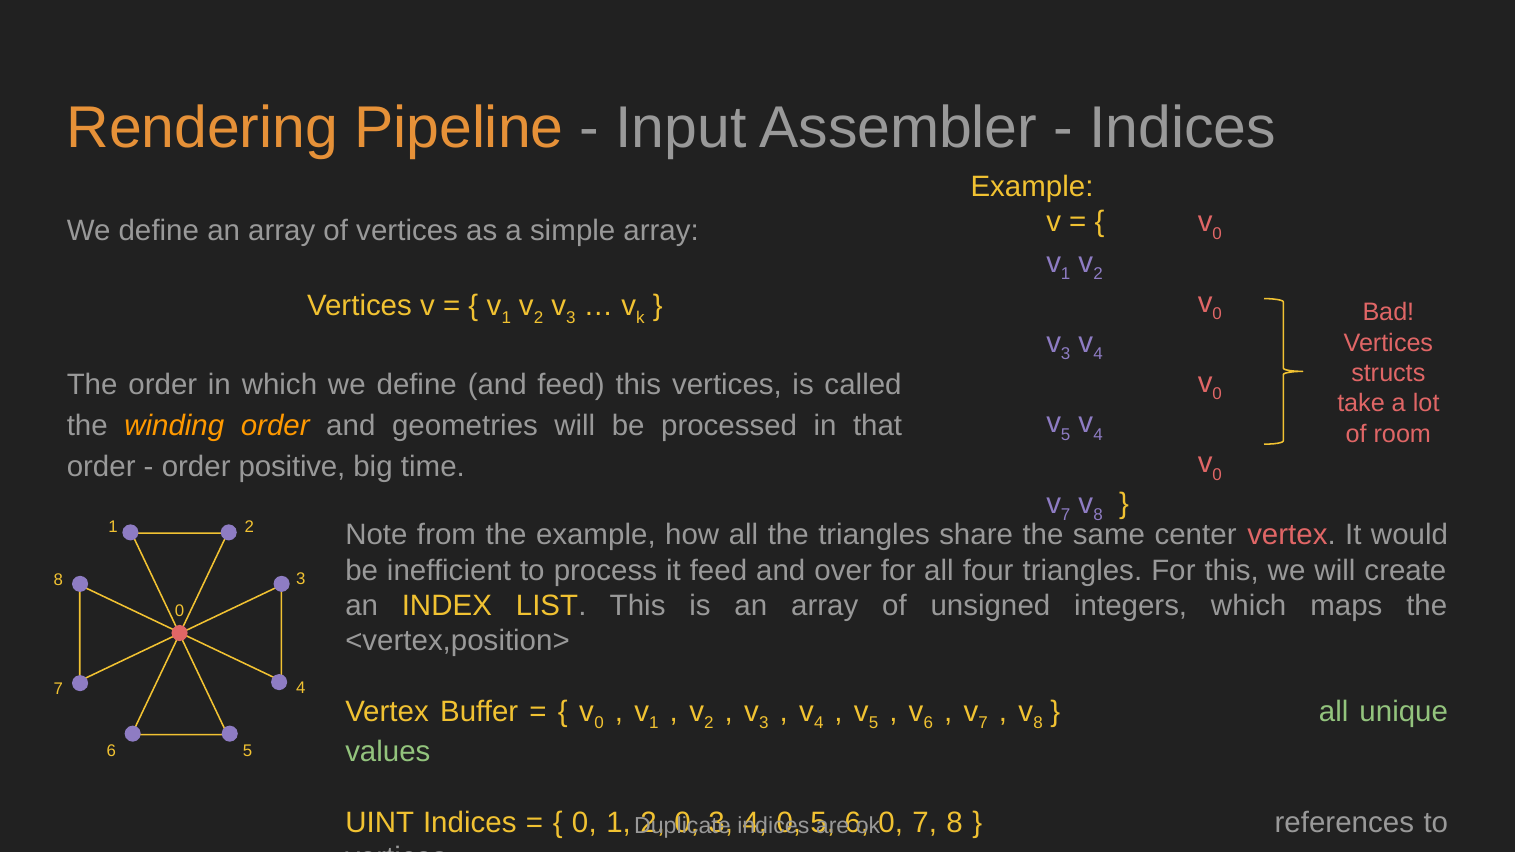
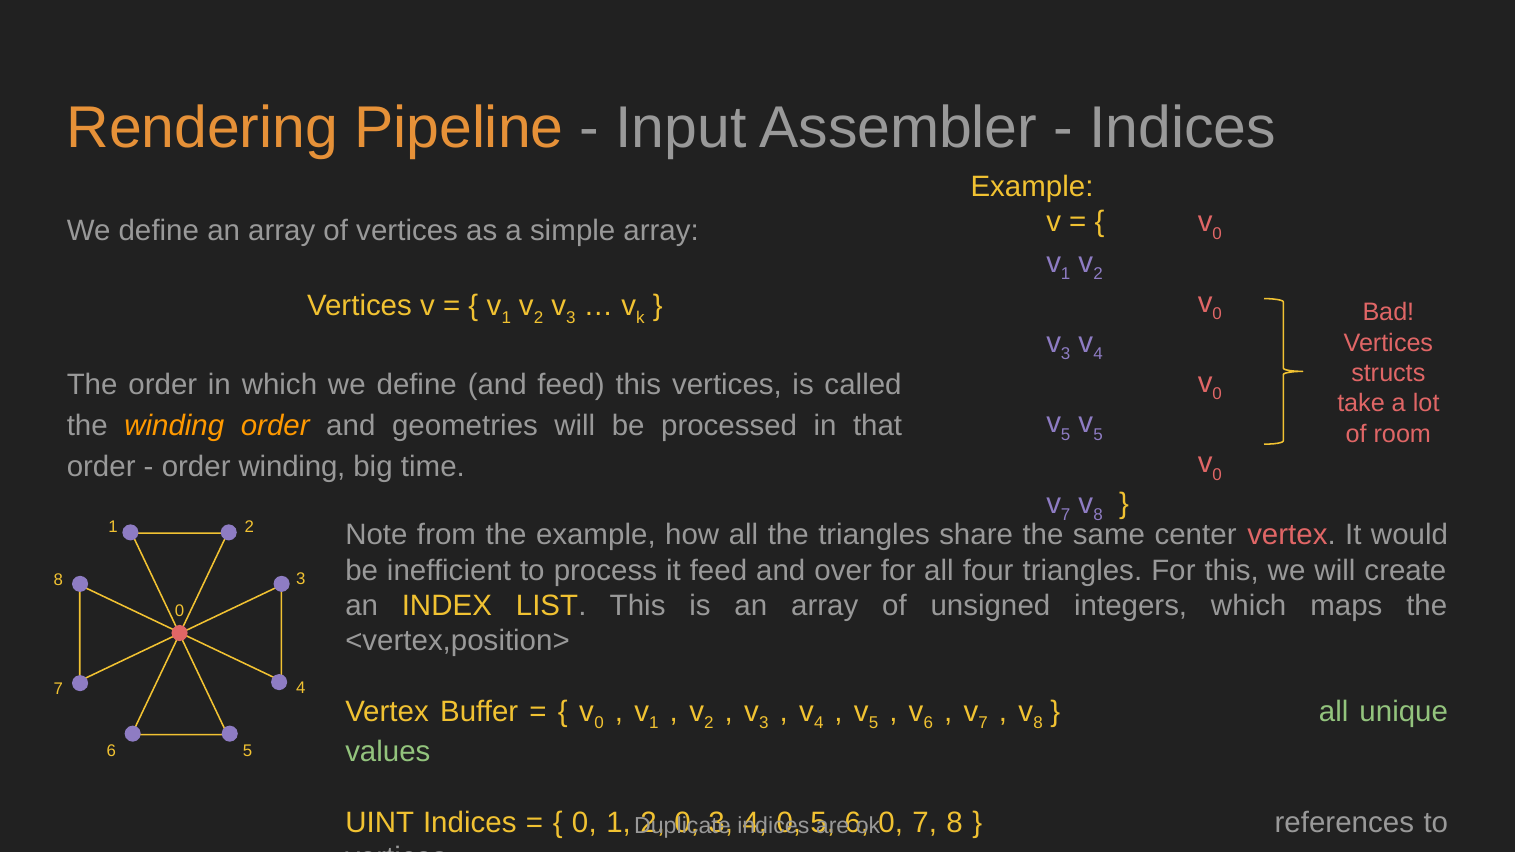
5 v 4: 4 -> 5 (1098, 435)
order positive: positive -> winding (292, 466)
